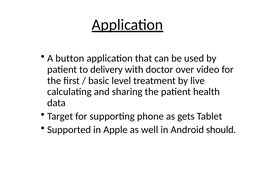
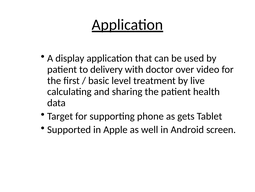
button: button -> display (70, 58)
should: should -> screen (221, 129)
